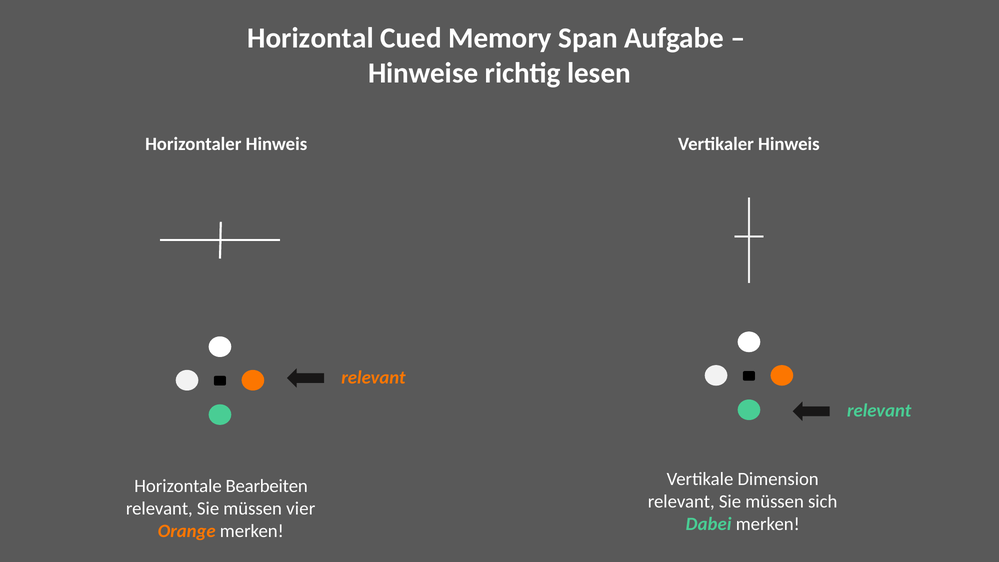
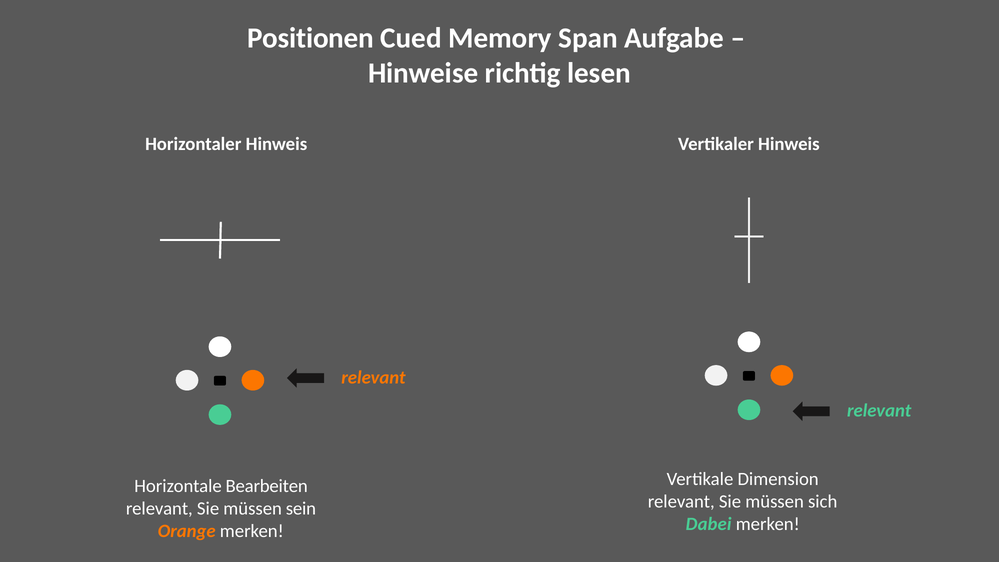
Horizontal: Horizontal -> Positionen (311, 38)
vier: vier -> sein (301, 508)
